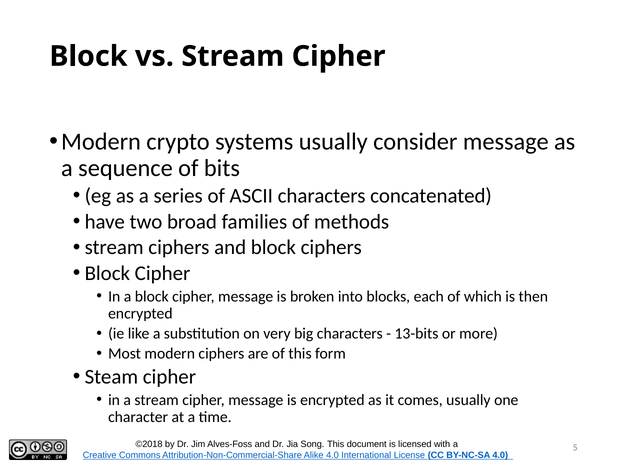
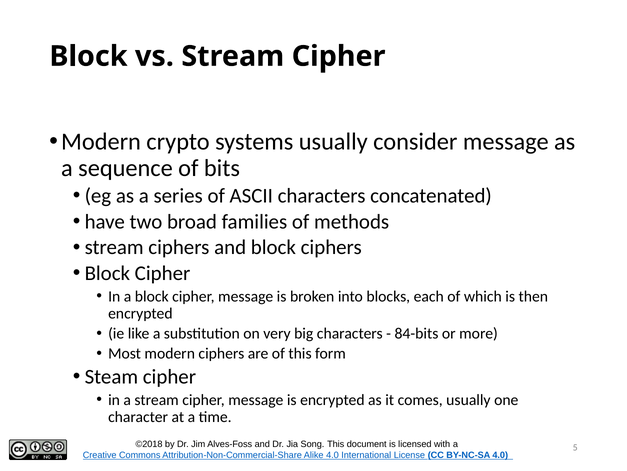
13-bits: 13-bits -> 84-bits (416, 333)
